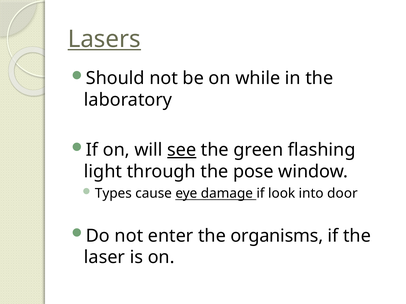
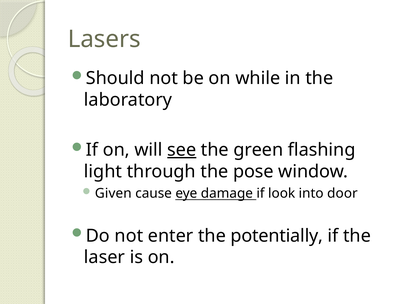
Lasers underline: present -> none (104, 39)
Types: Types -> Given (113, 194)
organisms: organisms -> potentially (277, 236)
